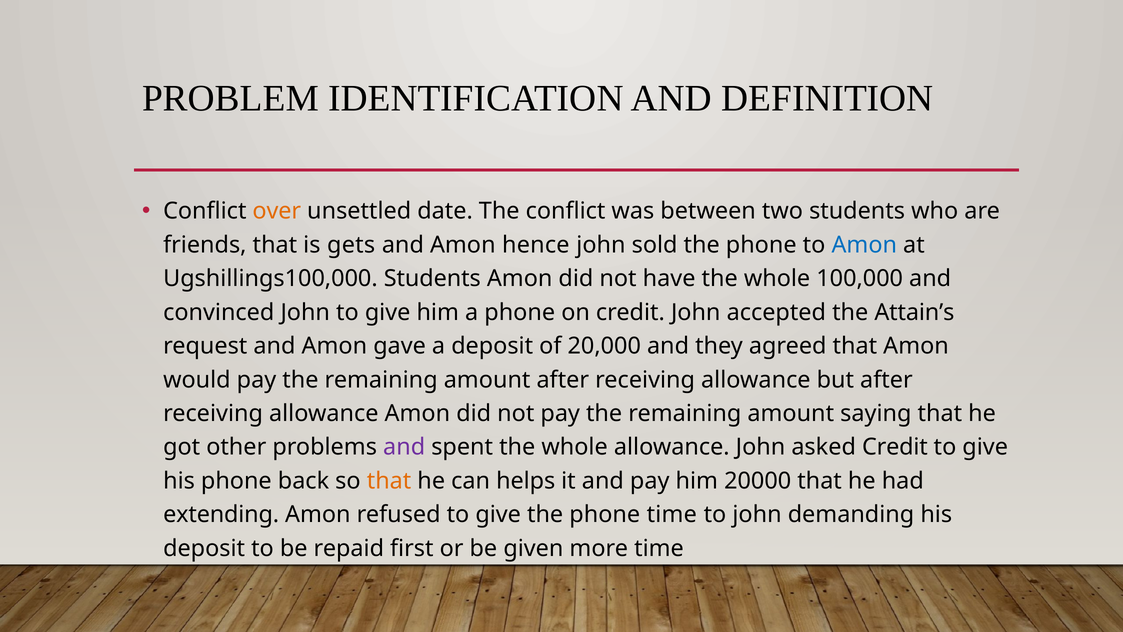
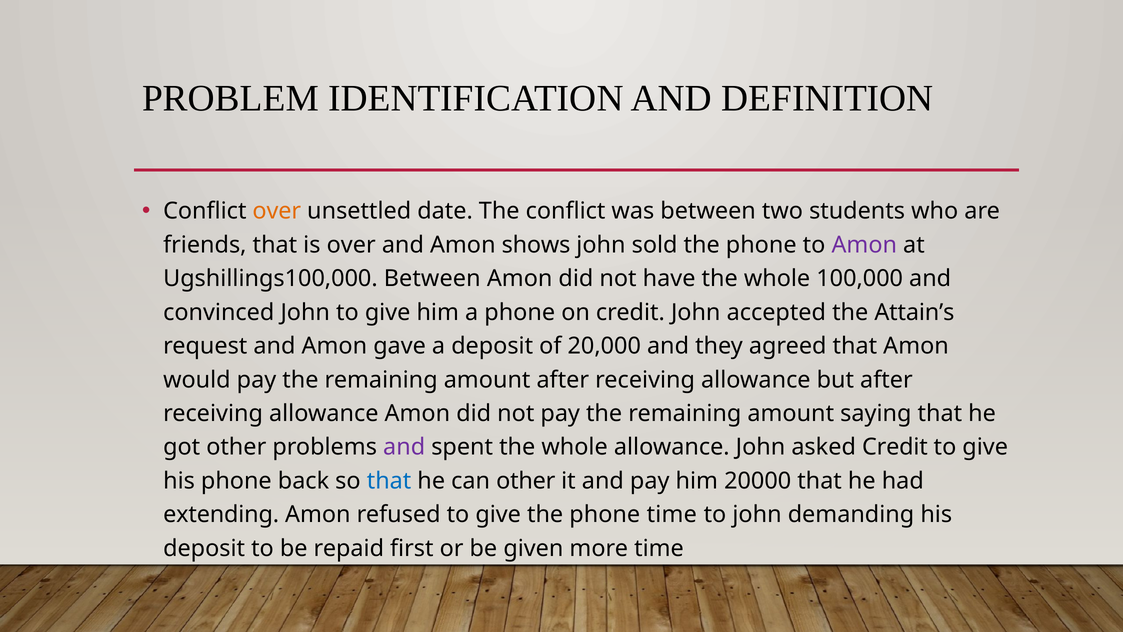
is gets: gets -> over (351, 245)
hence: hence -> shows (536, 245)
Amon colour: blue -> purple (864, 245)
Ugshillings100,000 Students: Students -> Between (432, 279)
that colour: orange -> blue (389, 481)
can helps: helps -> other (526, 481)
